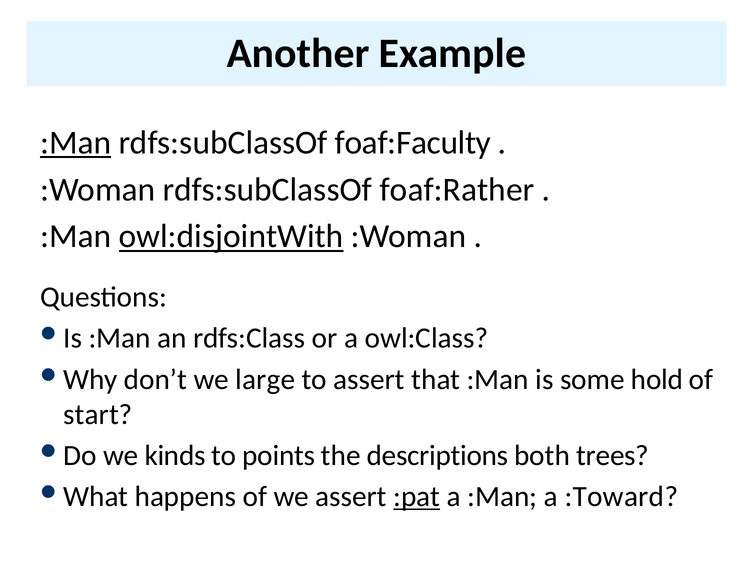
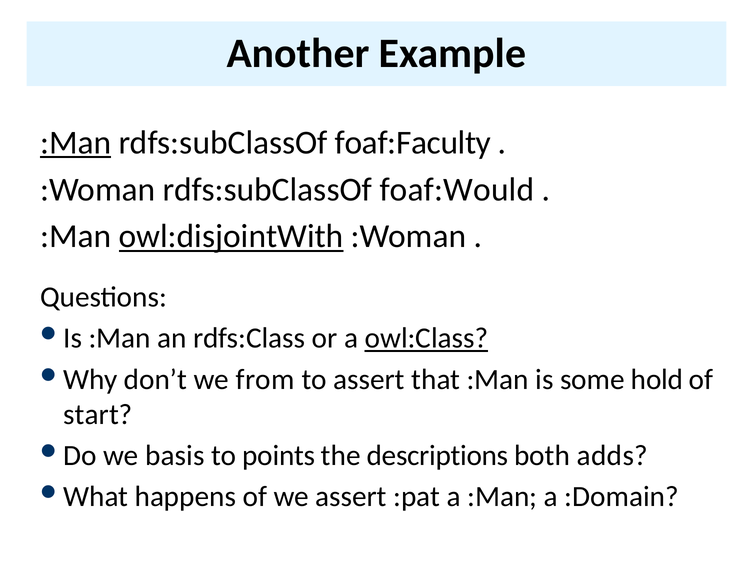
foaf:Rather: foaf:Rather -> foaf:Would (457, 189)
owl:Class underline: none -> present (426, 338)
large: large -> from (265, 379)
kinds: kinds -> basis (175, 455)
trees: trees -> adds (612, 455)
:pat underline: present -> none (417, 496)
:Toward: :Toward -> :Domain (622, 496)
